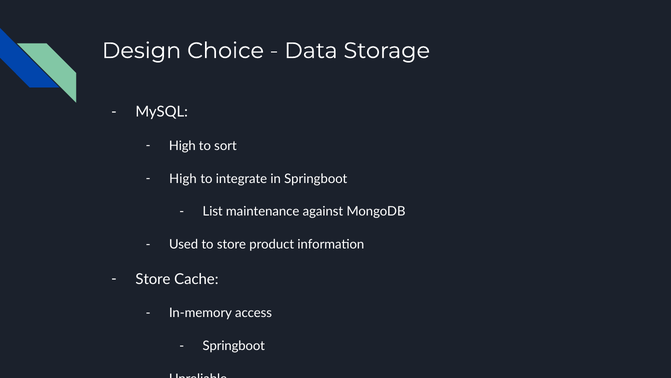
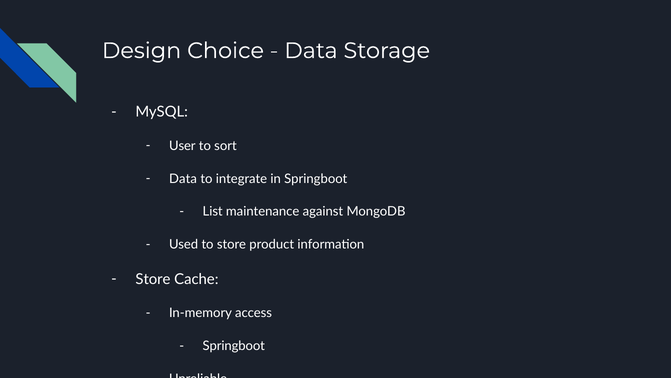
High: High -> User (182, 146)
High: High -> Data (183, 178)
